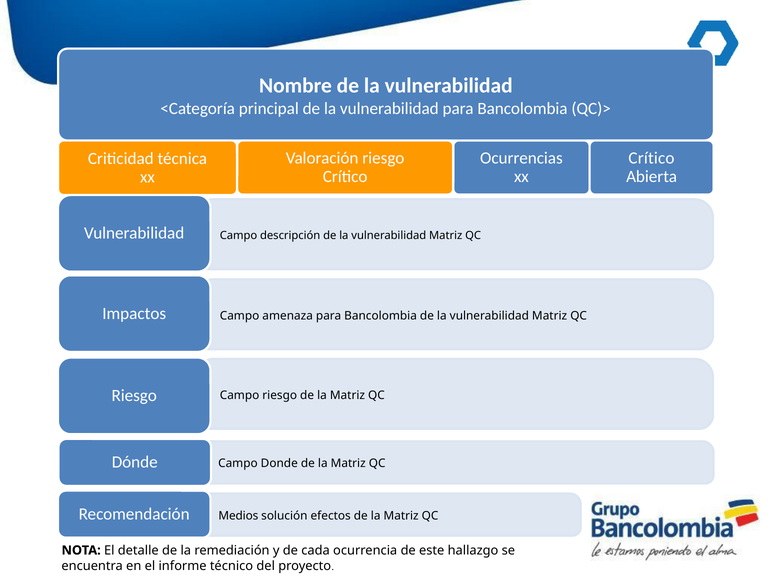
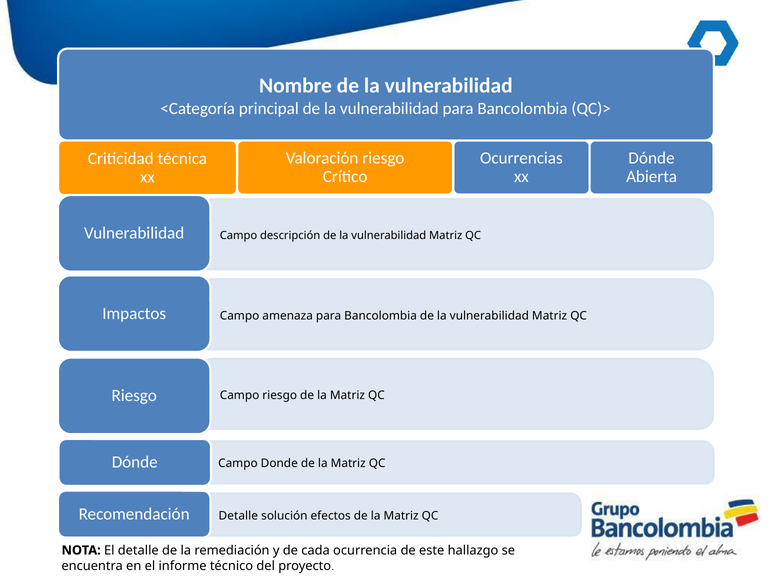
Crítico: Crítico -> Dónde (652, 158)
Medios: Medios -> Detalle (238, 516)
